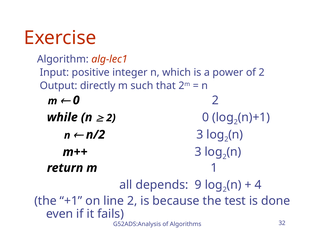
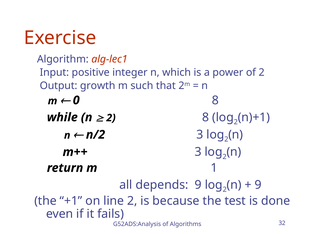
directly: directly -> growth (98, 86)
0 2: 2 -> 8 (215, 100)
2 0: 0 -> 8 (206, 117)
4: 4 -> 9 (258, 185)
